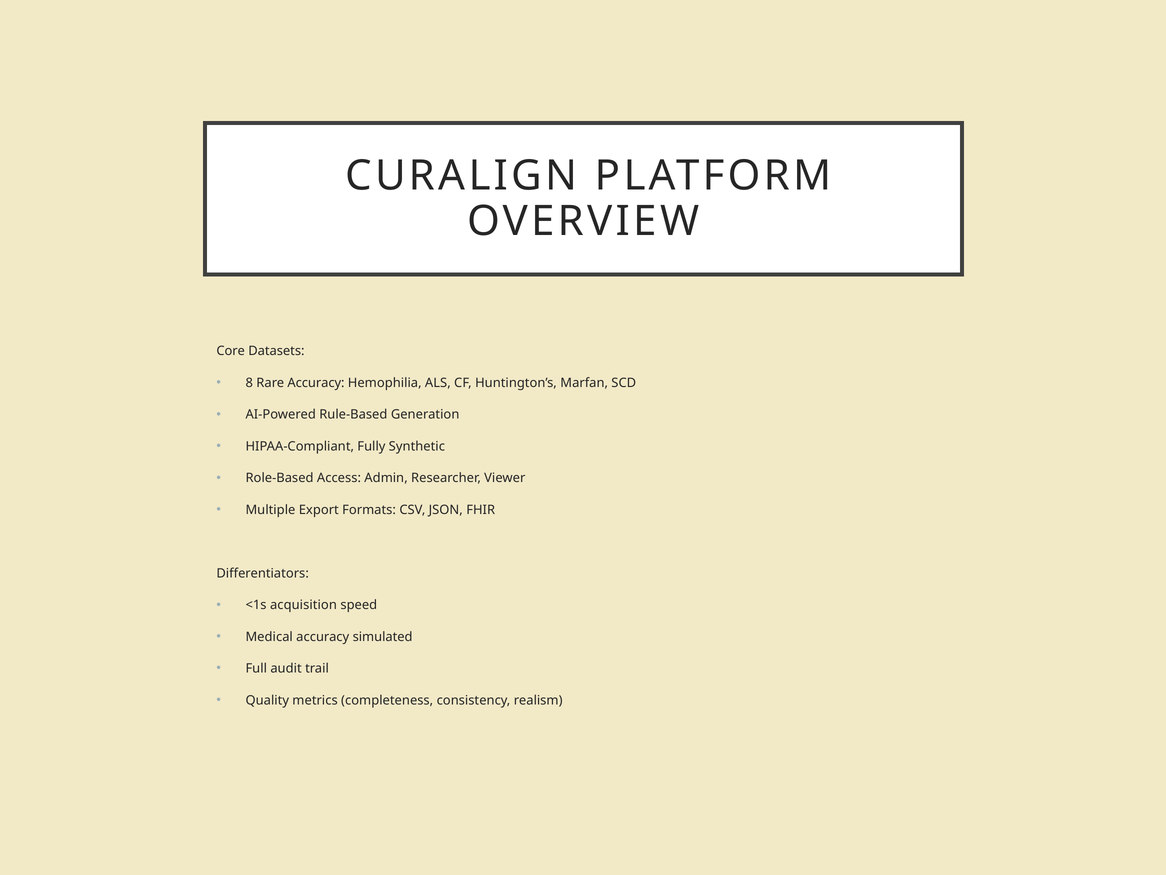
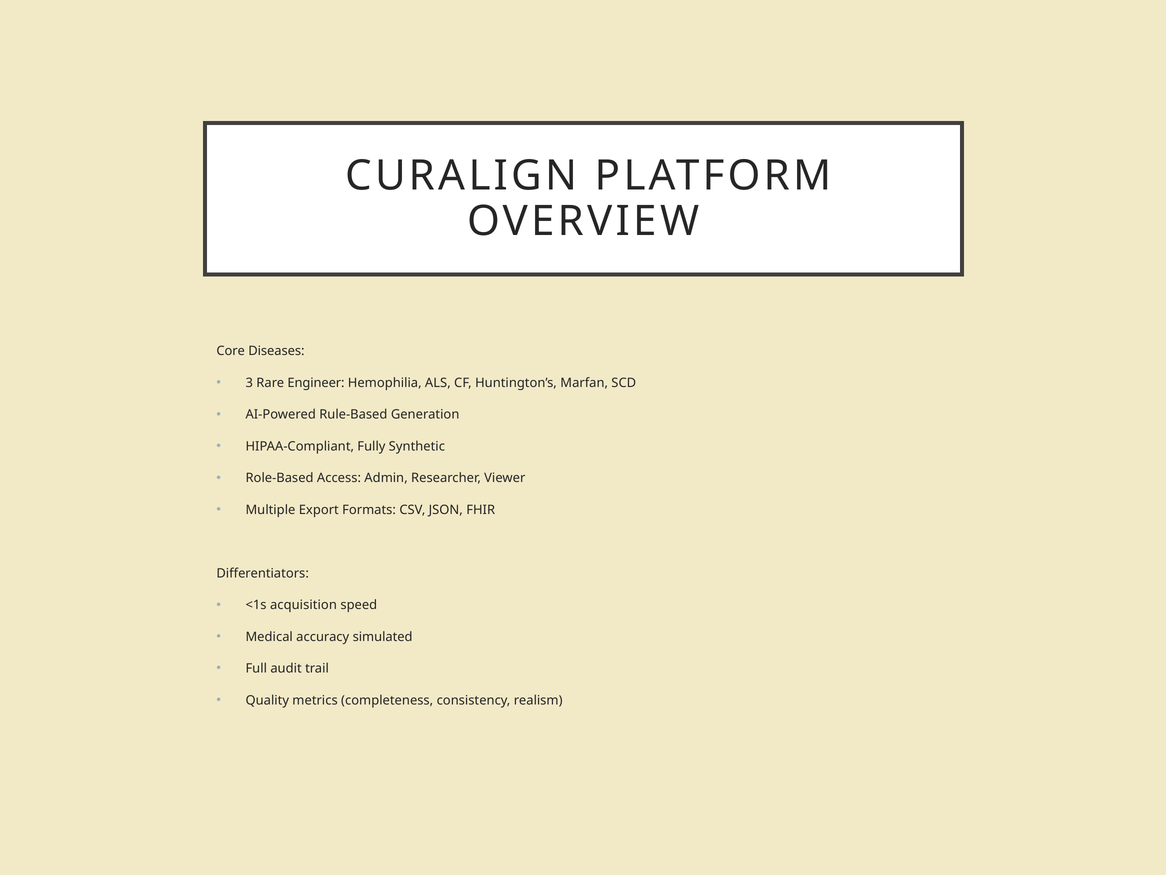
Datasets: Datasets -> Diseases (276, 351)
8: 8 -> 3 (249, 383)
Rare Accuracy: Accuracy -> Engineer (316, 383)
